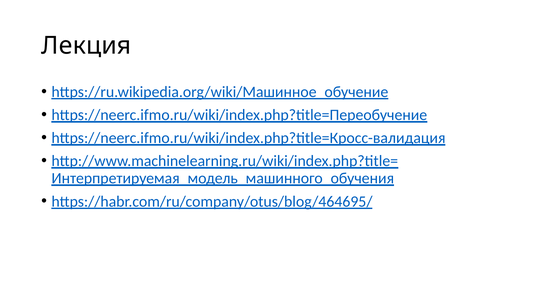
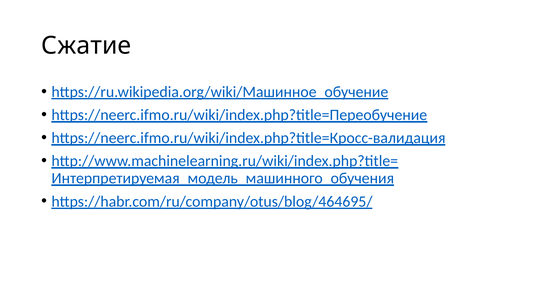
Лекция: Лекция -> Сжатие (86, 46)
